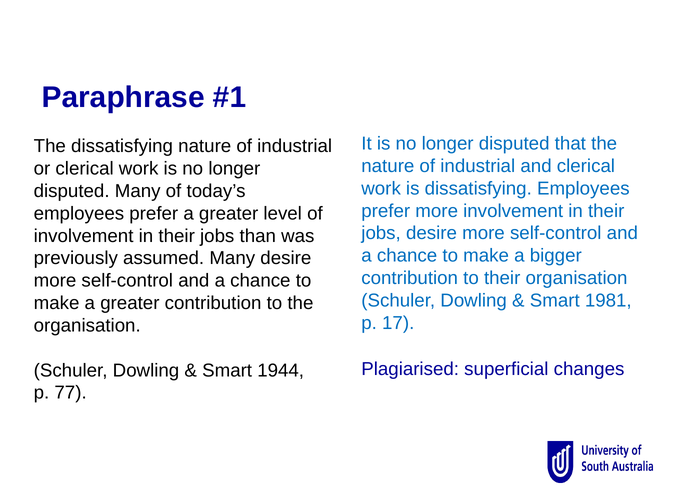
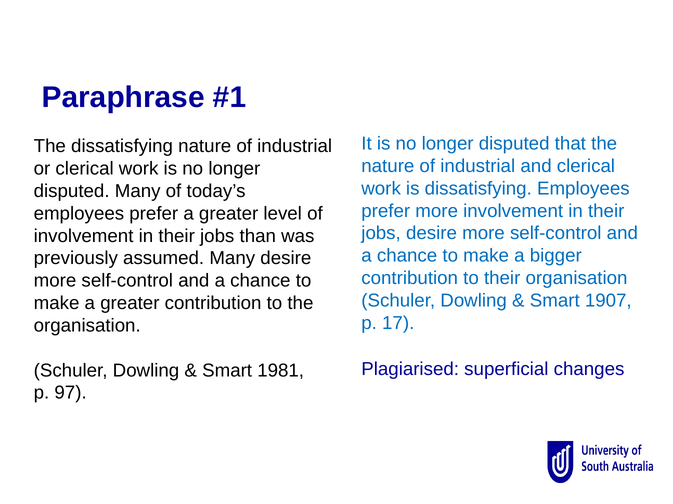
1981: 1981 -> 1907 (608, 301)
1944: 1944 -> 1981 (281, 371)
77: 77 -> 97 (71, 393)
